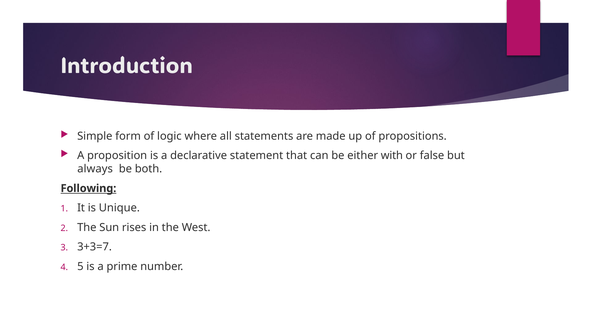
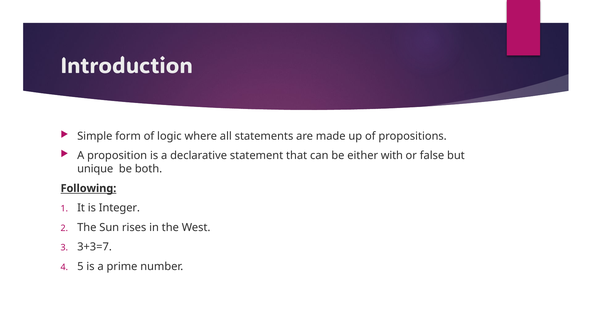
always: always -> unique (95, 169)
Unique: Unique -> Integer (119, 208)
